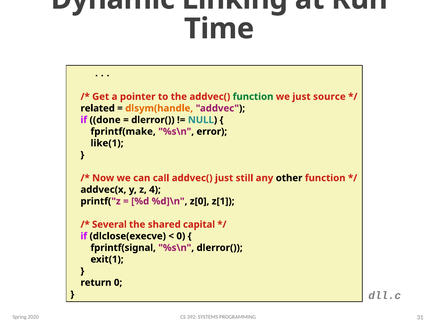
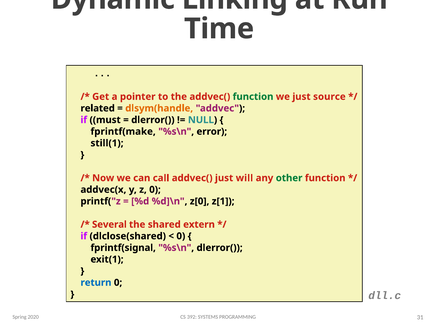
done: done -> must (105, 120)
like(1: like(1 -> still(1 (107, 143)
still: still -> will (244, 178)
other colour: black -> green (289, 178)
z 4: 4 -> 0 (155, 190)
capital: capital -> extern (199, 224)
dlclose(execve: dlclose(execve -> dlclose(shared (128, 236)
return colour: black -> blue (96, 283)
